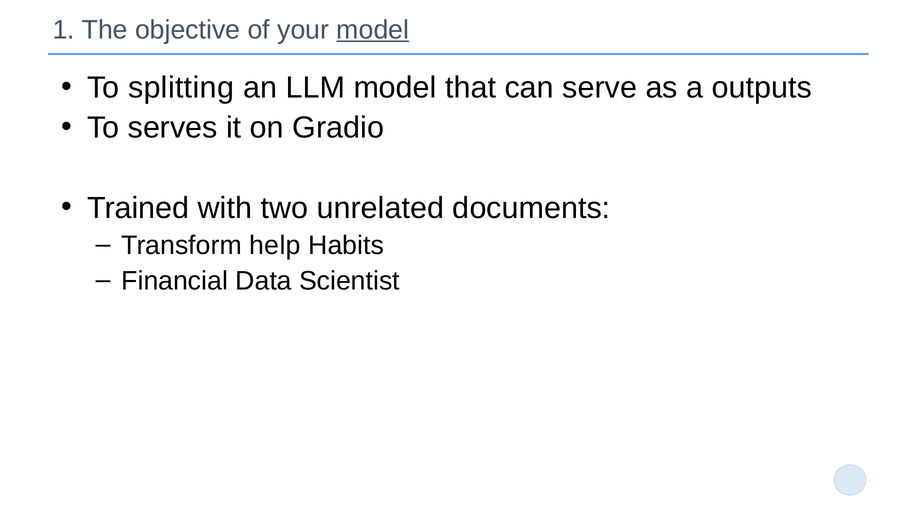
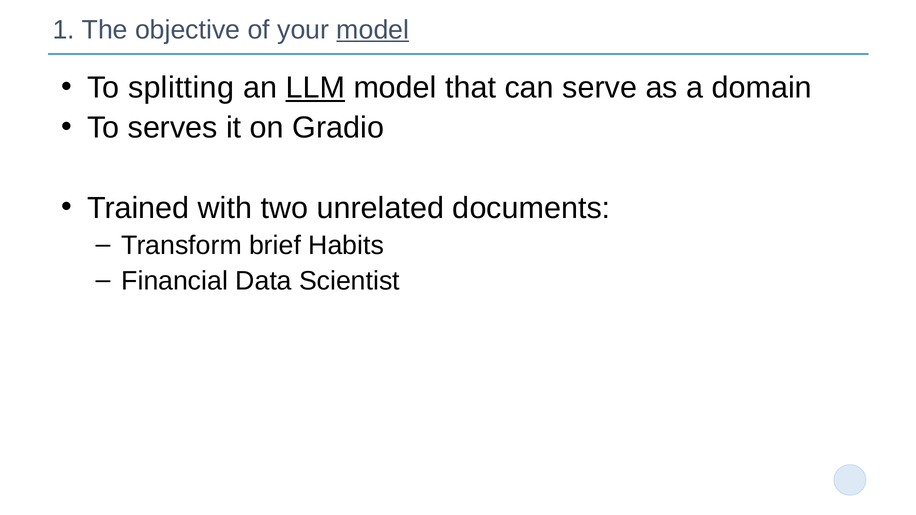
LLM underline: none -> present (315, 88)
outputs: outputs -> domain (762, 88)
help: help -> brief (275, 246)
